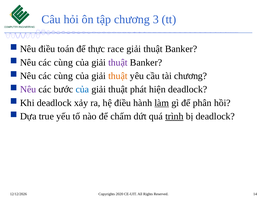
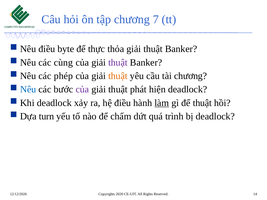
3: 3 -> 7 (156, 19)
toán: toán -> byte (66, 49)
race: race -> thỏa (116, 49)
cùng: cùng -> phép (63, 76)
Nêu colour: purple -> blue (28, 90)
của colour: blue -> purple (82, 90)
để phân: phân -> thuật (202, 103)
true: true -> turn (46, 116)
trình underline: present -> none (174, 116)
